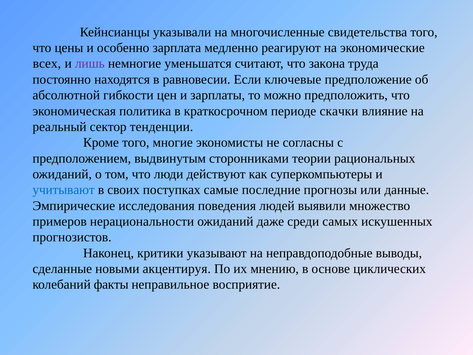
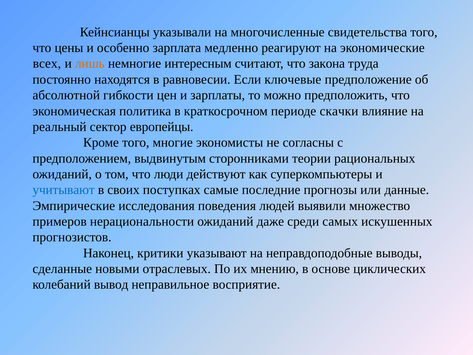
лишь colour: purple -> orange (90, 64)
уменьшатся: уменьшатся -> интересным (198, 64)
тенденции: тенденции -> европейцы (162, 127)
акцентируя: акцентируя -> отраслевых (177, 269)
факты: факты -> вывод (111, 284)
